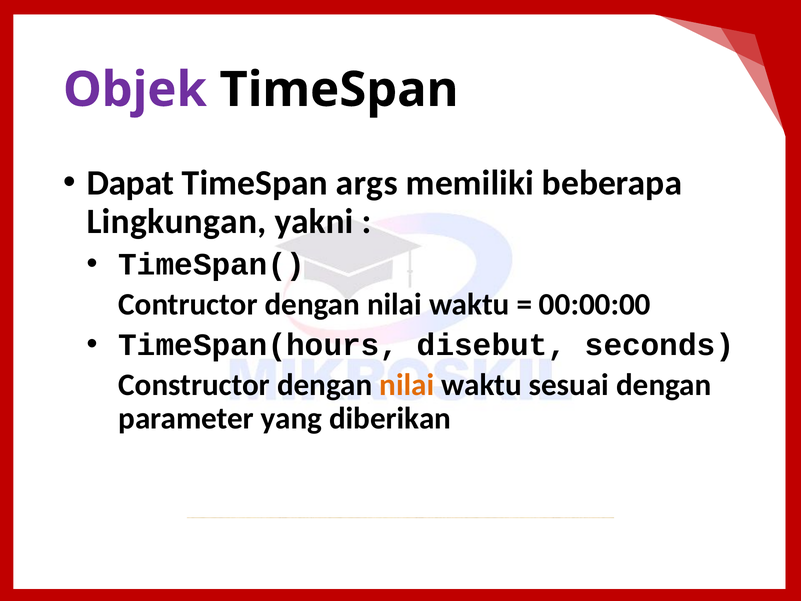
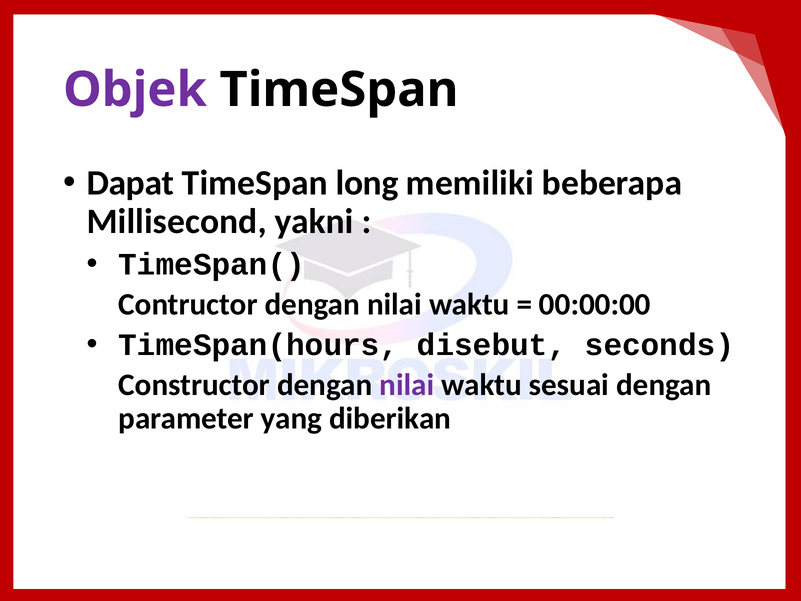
args: args -> long (367, 183)
Lingkungan: Lingkungan -> Millisecond (177, 221)
nilai colour: orange -> purple (407, 385)
